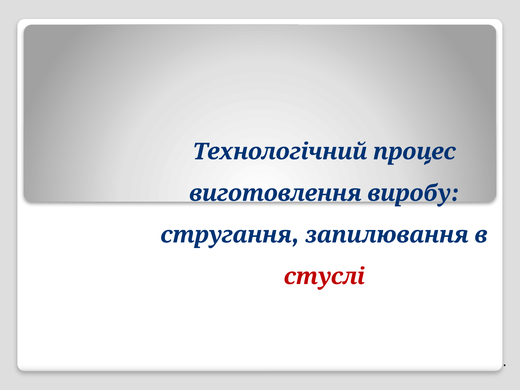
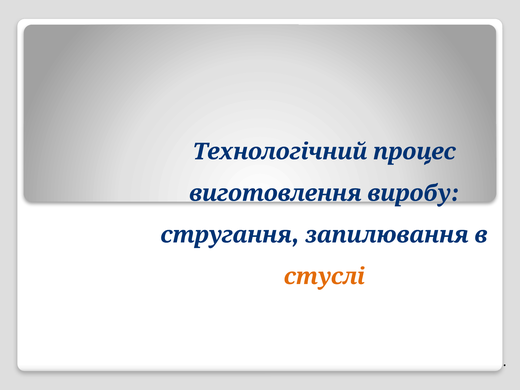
стуслі colour: red -> orange (324, 276)
